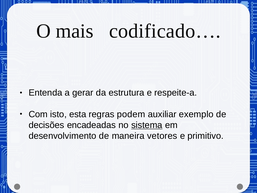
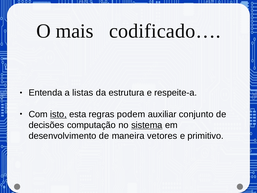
gerar: gerar -> listas (83, 93)
isto underline: none -> present (58, 114)
exemplo: exemplo -> conjunto (196, 114)
encadeadas: encadeadas -> computação (91, 125)
